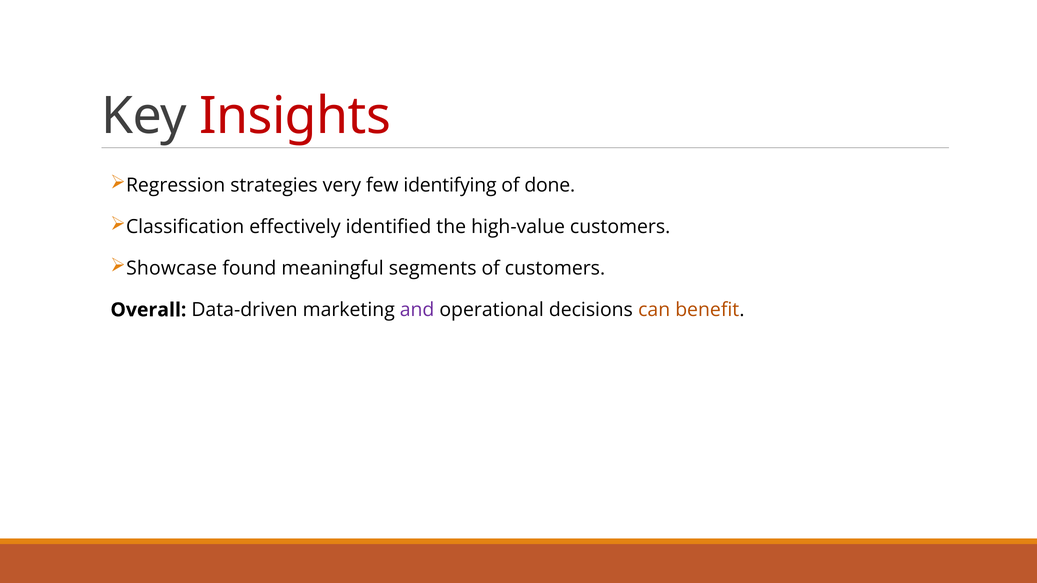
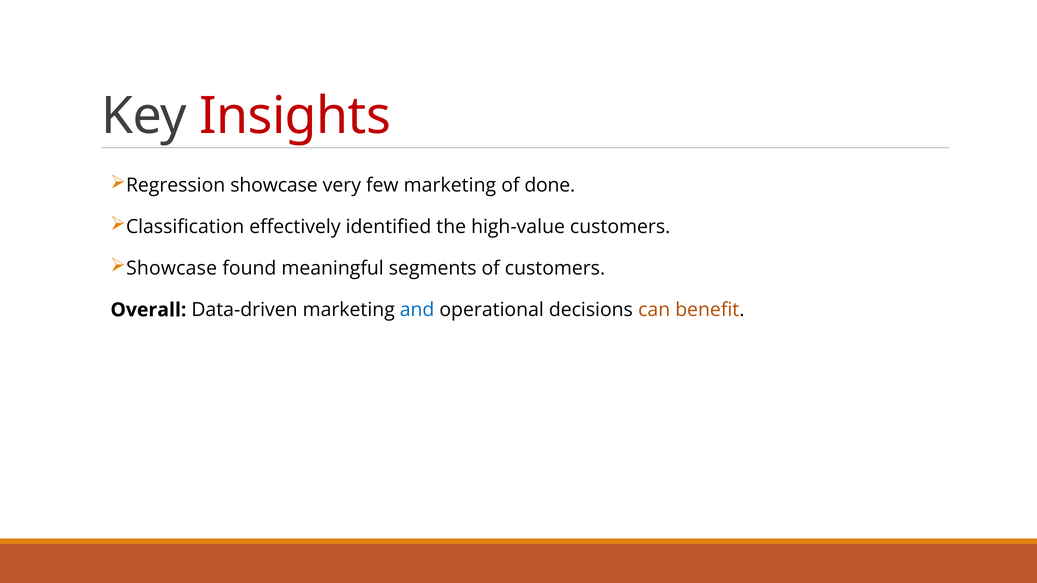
Regression strategies: strategies -> showcase (274, 186)
few identifying: identifying -> marketing (450, 186)
and colour: purple -> blue (417, 310)
